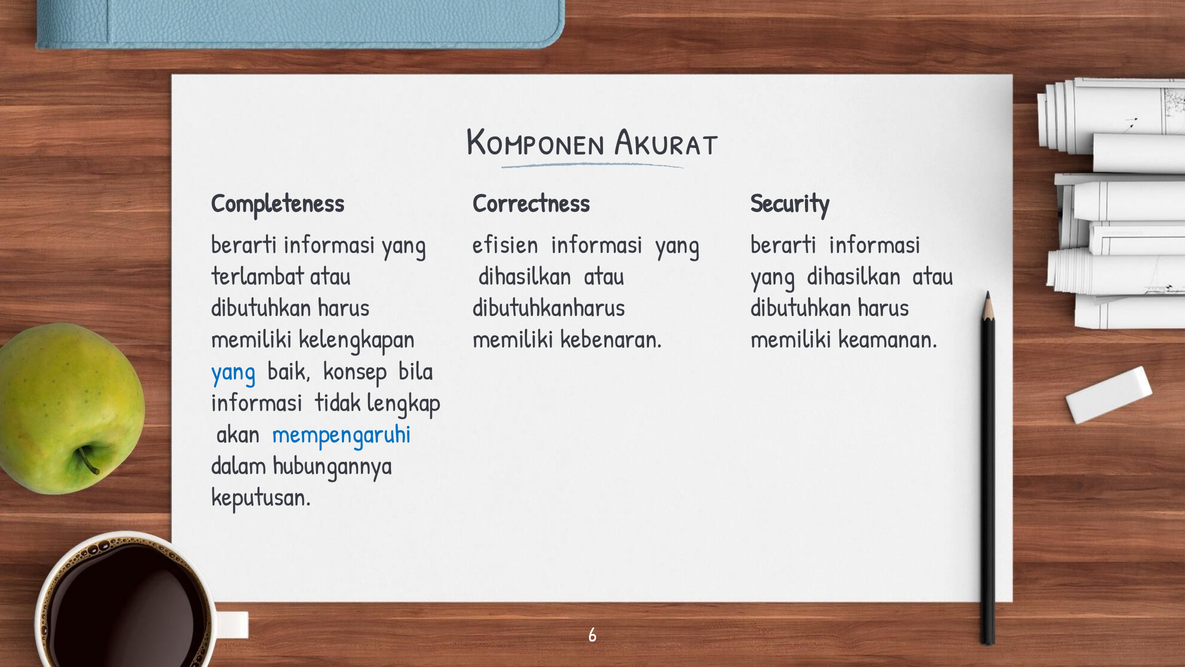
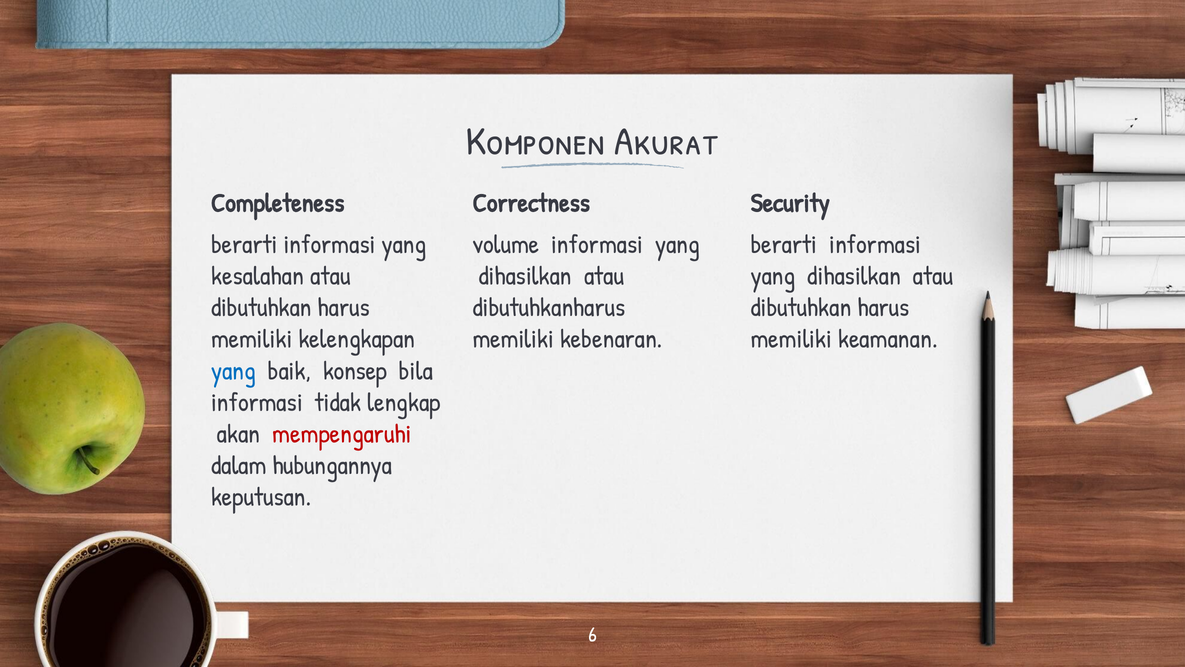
efisien: efisien -> volume (506, 244)
terlambat: terlambat -> kesalahan (258, 276)
mempengaruhi colour: blue -> red (342, 434)
